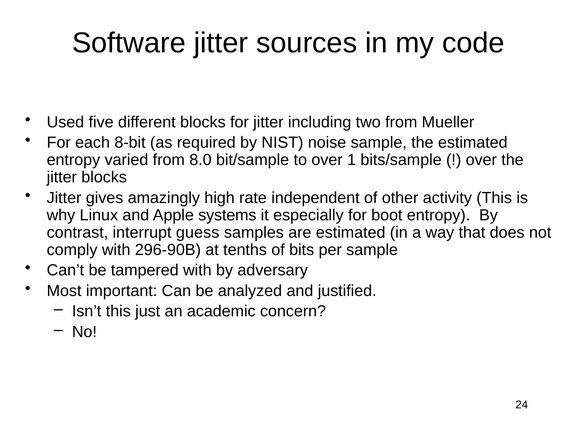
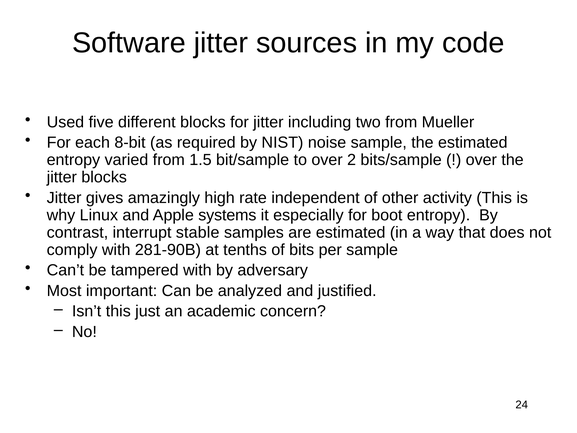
8.0: 8.0 -> 1.5 (200, 160)
1: 1 -> 2 (352, 160)
guess: guess -> stable (198, 232)
296-90B: 296-90B -> 281-90B (168, 250)
